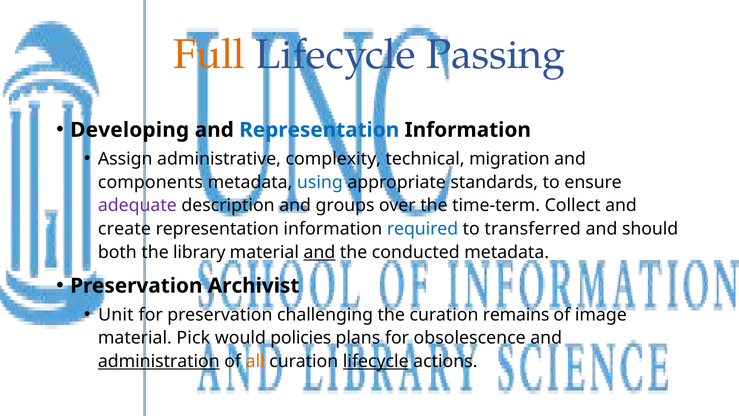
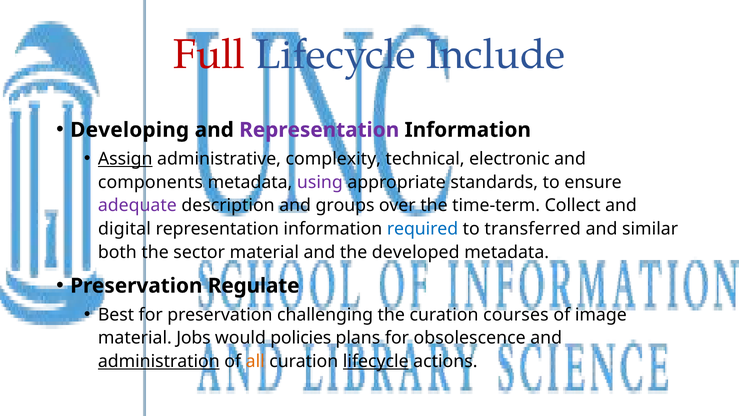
Full colour: orange -> red (209, 55)
Passing: Passing -> Include (496, 55)
Representation colour: blue -> purple (319, 130)
Assign underline: none -> present (125, 159)
migration: migration -> electronic (509, 159)
using colour: blue -> purple (320, 182)
create: create -> digital (124, 229)
should: should -> similar (650, 229)
library: library -> sector (199, 252)
and underline: present -> none (319, 252)
conducted: conducted -> developed (416, 252)
Archivist: Archivist -> Regulate (254, 286)
Unit: Unit -> Best (116, 314)
remains: remains -> courses (516, 314)
Pick: Pick -> Jobs (193, 338)
